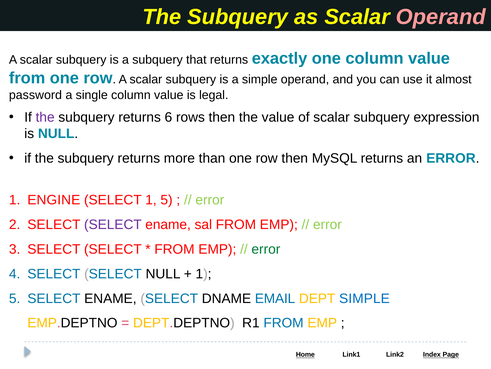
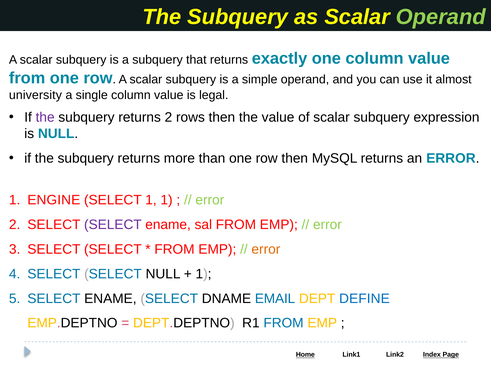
Operand colour: pink -> light green (441, 17)
password: password -> university (35, 95)
returns 6: 6 -> 2 (168, 117)
SELECT 1 5: 5 -> 1 (167, 200)
error colour: green -> orange (266, 249)
DEPT SIMPLE: SIMPLE -> DEFINE (364, 298)
